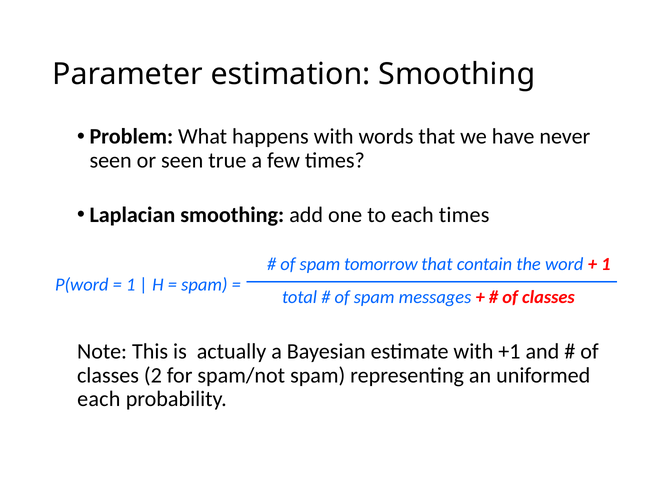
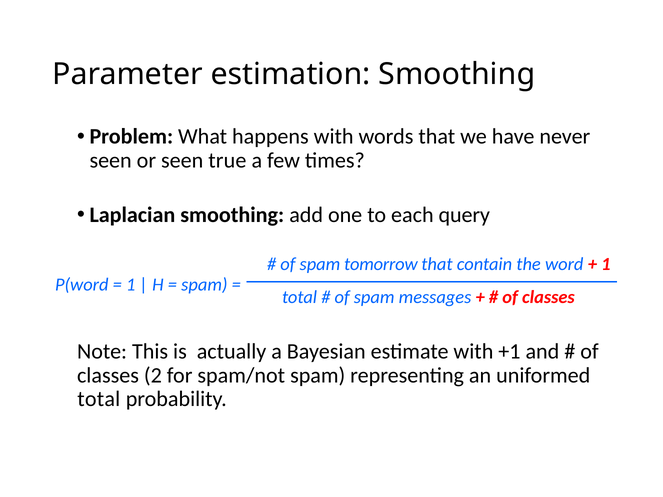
each times: times -> query (464, 215)
each: each -> total (99, 399)
